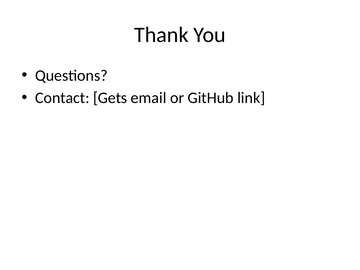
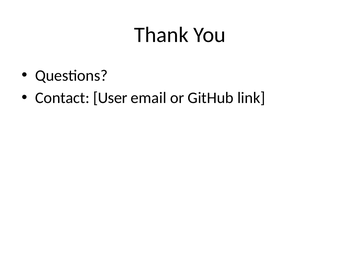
Gets: Gets -> User (110, 98)
